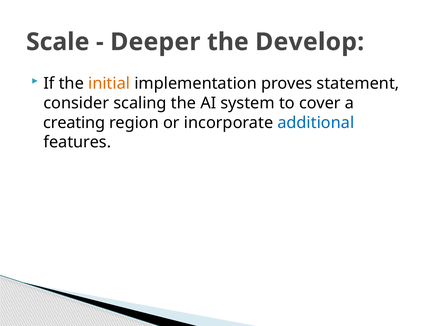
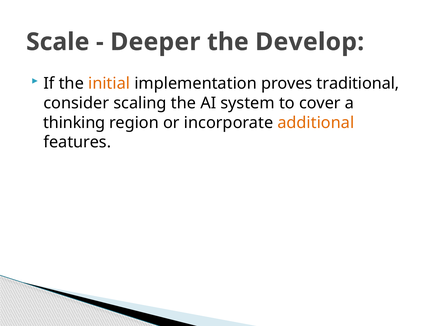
statement: statement -> traditional (358, 84)
creating: creating -> thinking (74, 123)
additional colour: blue -> orange (316, 123)
